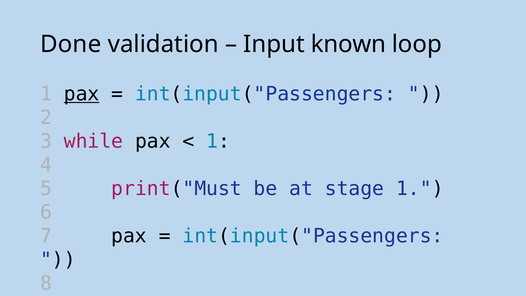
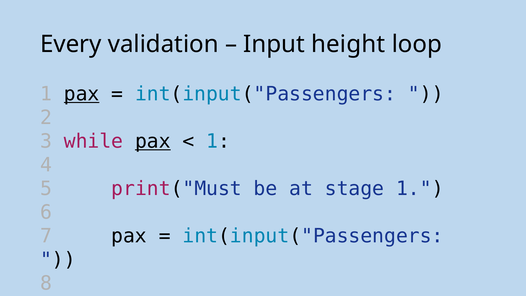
Done: Done -> Every (71, 44)
known: known -> height (348, 44)
pax underline: none -> present (153, 141)
